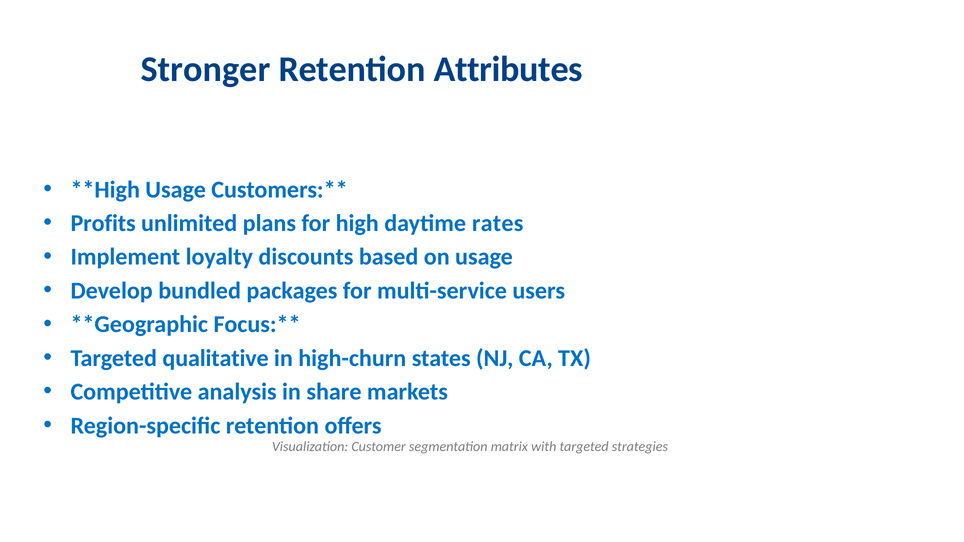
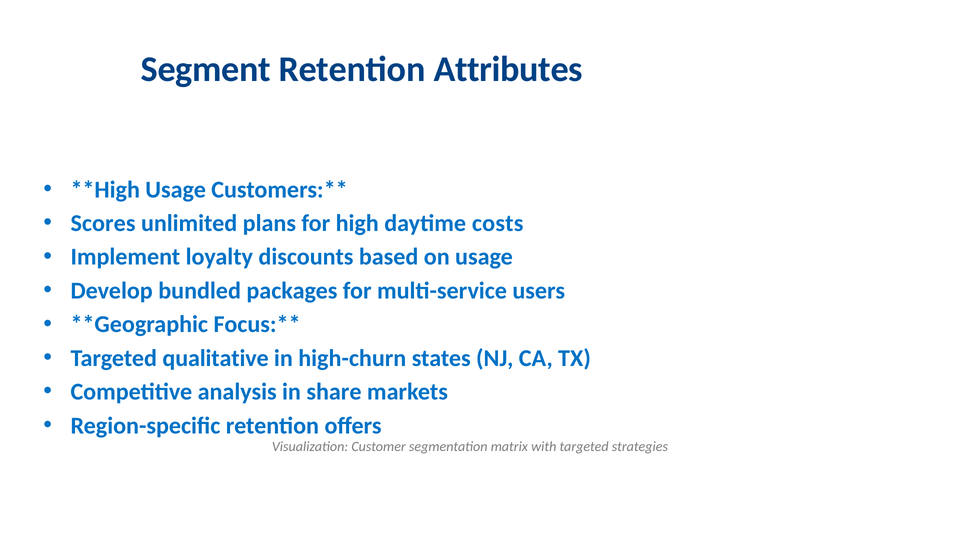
Stronger: Stronger -> Segment (206, 69)
Profits: Profits -> Scores (103, 223)
rates: rates -> costs (498, 223)
